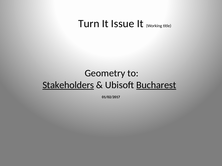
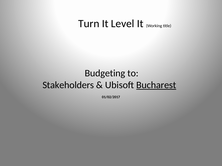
Issue: Issue -> Level (123, 24)
Geometry: Geometry -> Budgeting (105, 73)
Stakeholders underline: present -> none (68, 85)
